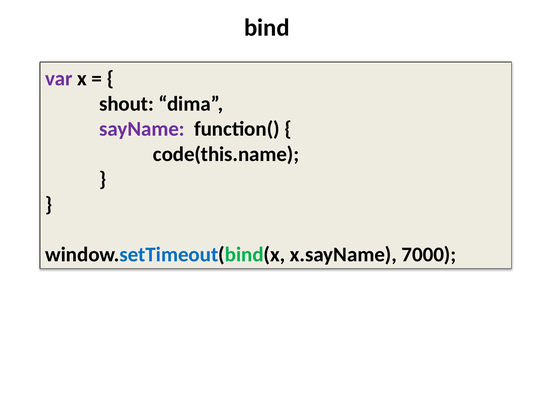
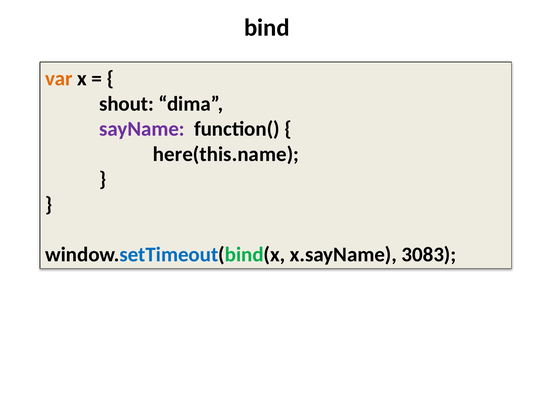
var colour: purple -> orange (59, 79)
code(this.name: code(this.name -> here(this.name (226, 154)
7000: 7000 -> 3083 (429, 255)
